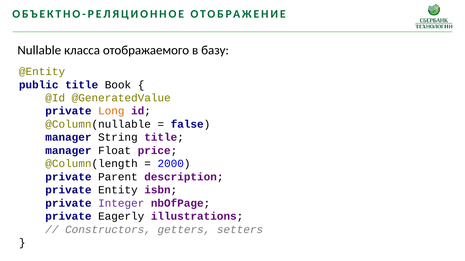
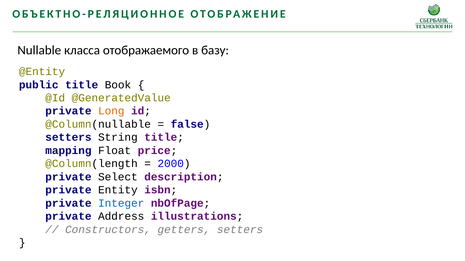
manager: manager -> setters (68, 138)
manager: manager -> mapping (68, 151)
Parent: Parent -> Select (118, 177)
Integer colour: purple -> blue (121, 204)
Eagerly: Eagerly -> Address (121, 217)
